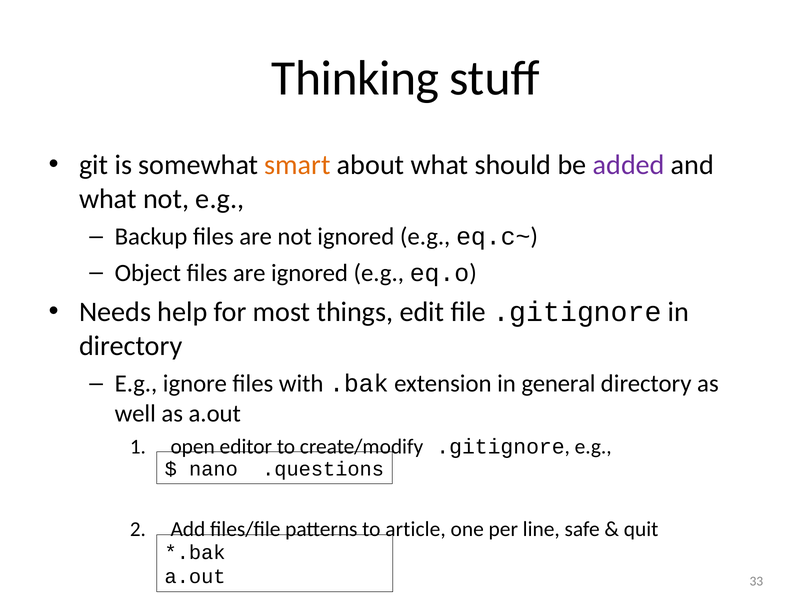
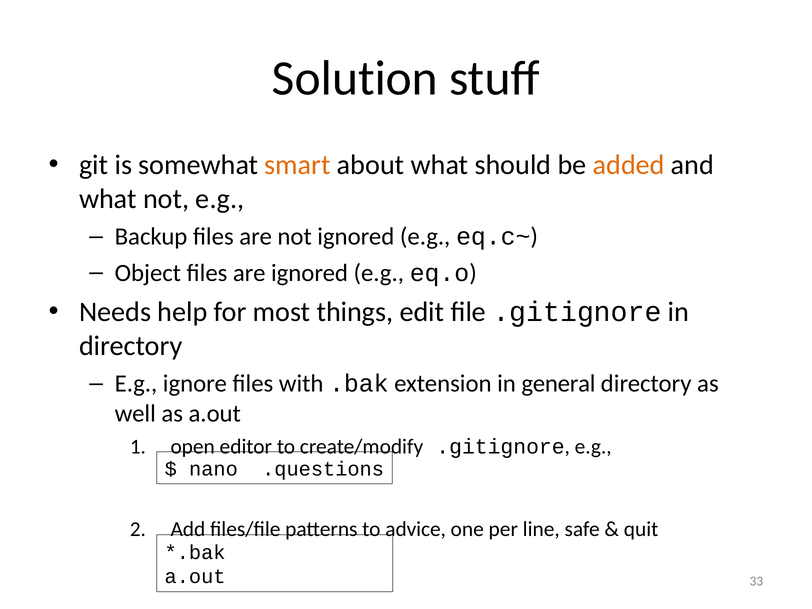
Thinking: Thinking -> Solution (355, 79)
added colour: purple -> orange (629, 165)
article: article -> advice (416, 529)
